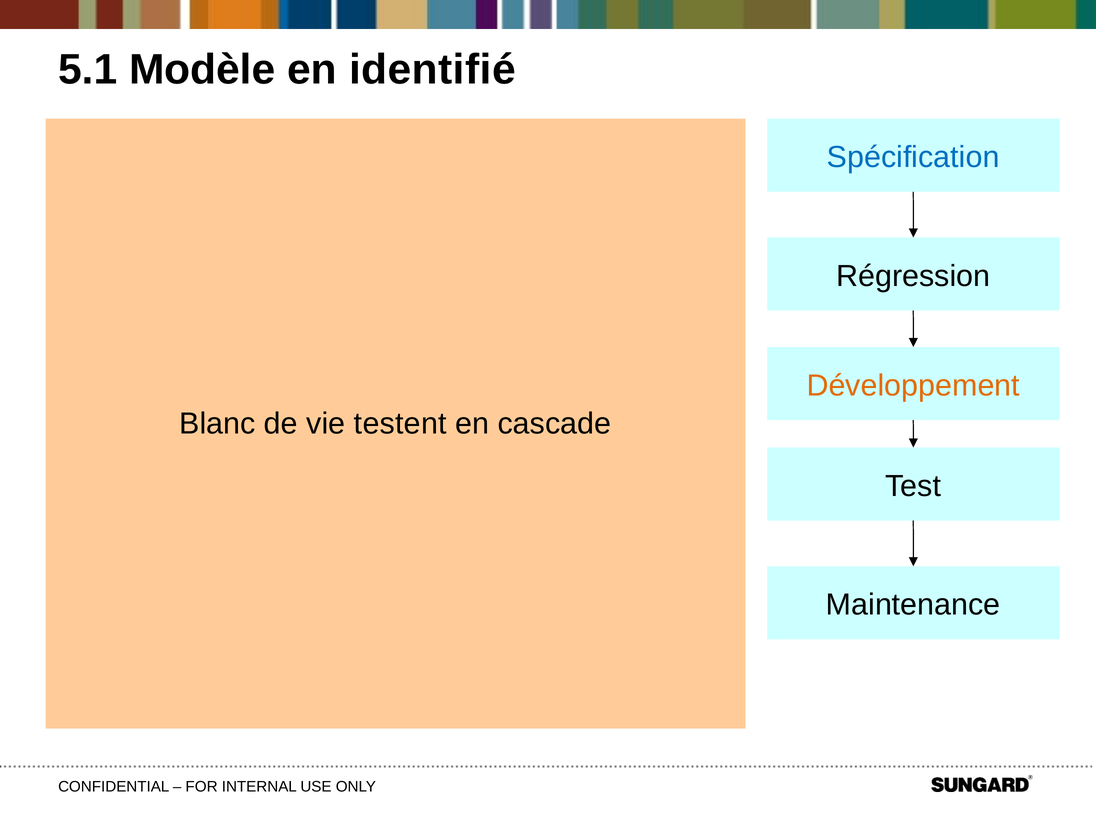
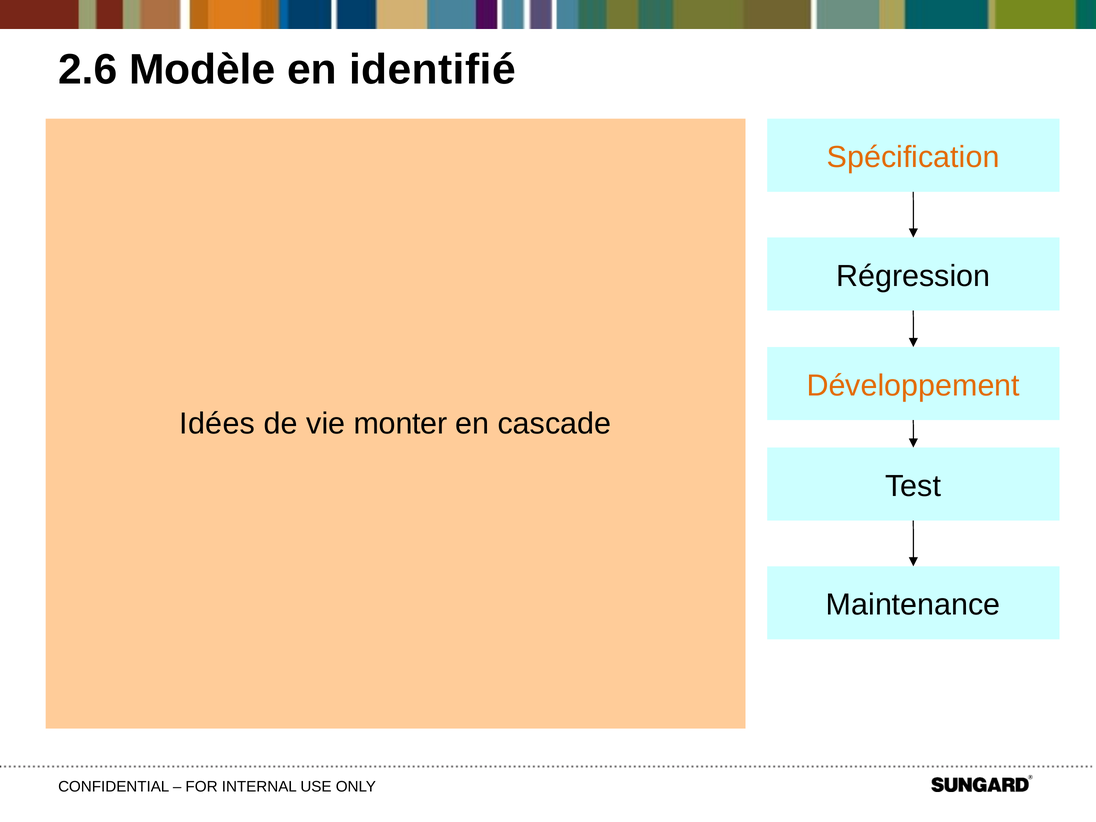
5.1: 5.1 -> 2.6 (88, 69)
Spécification colour: blue -> orange (913, 157)
Blanc: Blanc -> Idées (217, 423)
testent: testent -> monter (401, 423)
